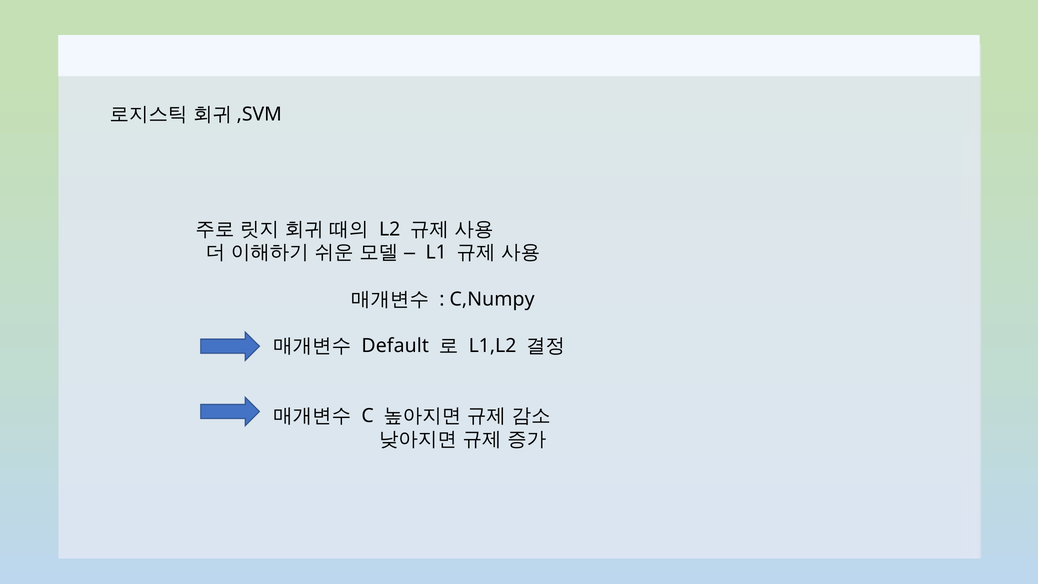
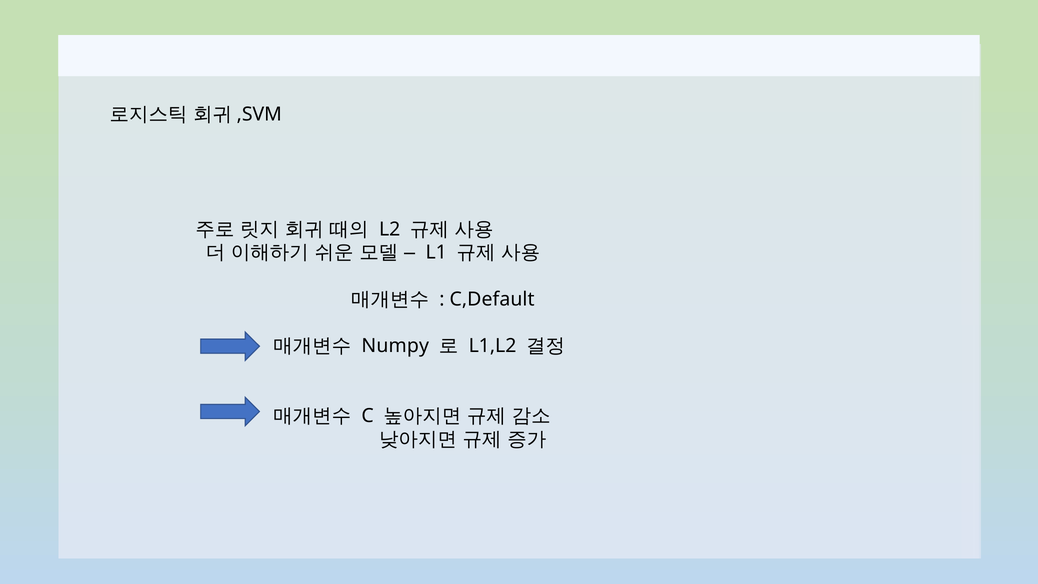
C,Numpy: C,Numpy -> C,Default (492, 299)
Default: Default -> Numpy (395, 346)
